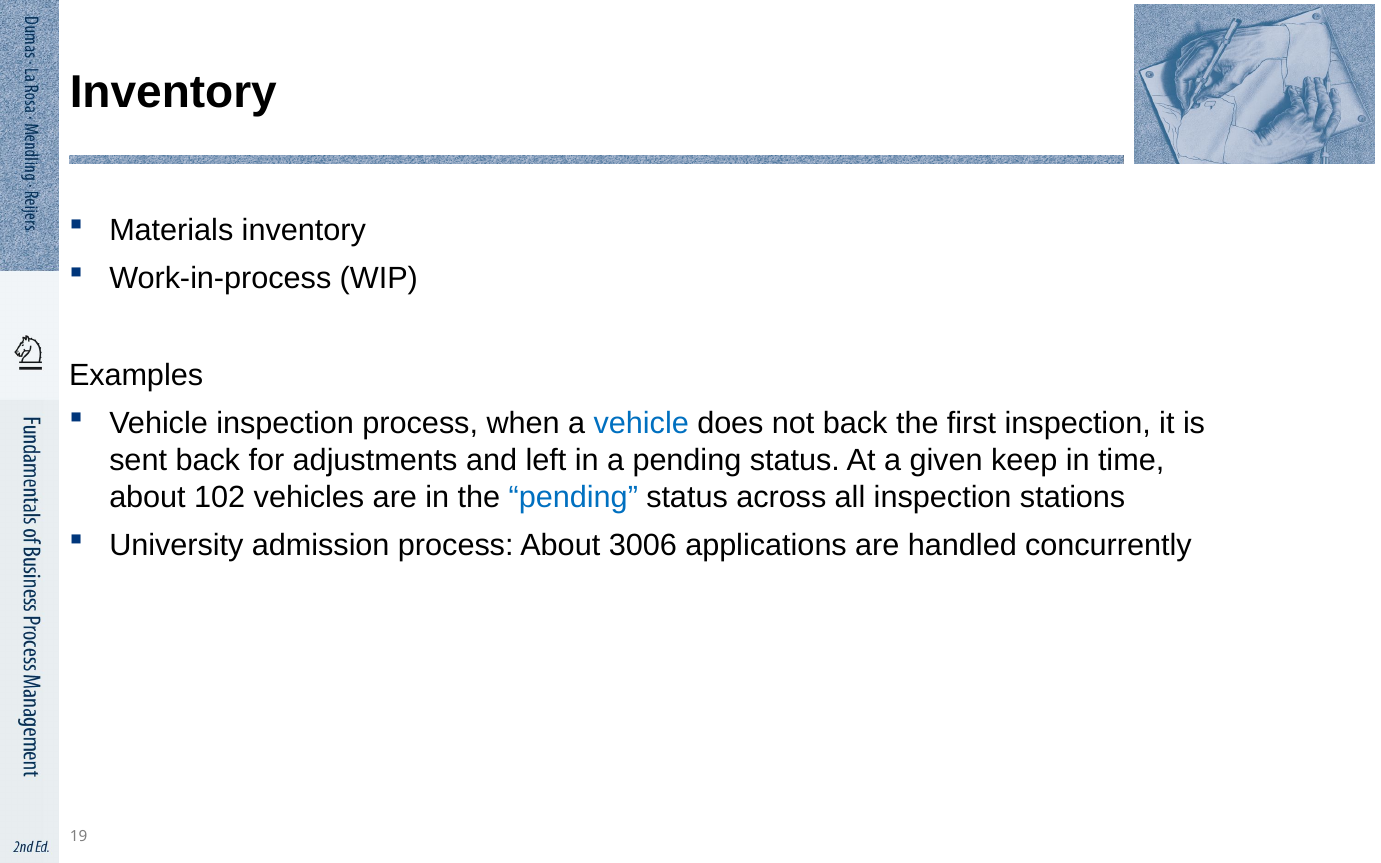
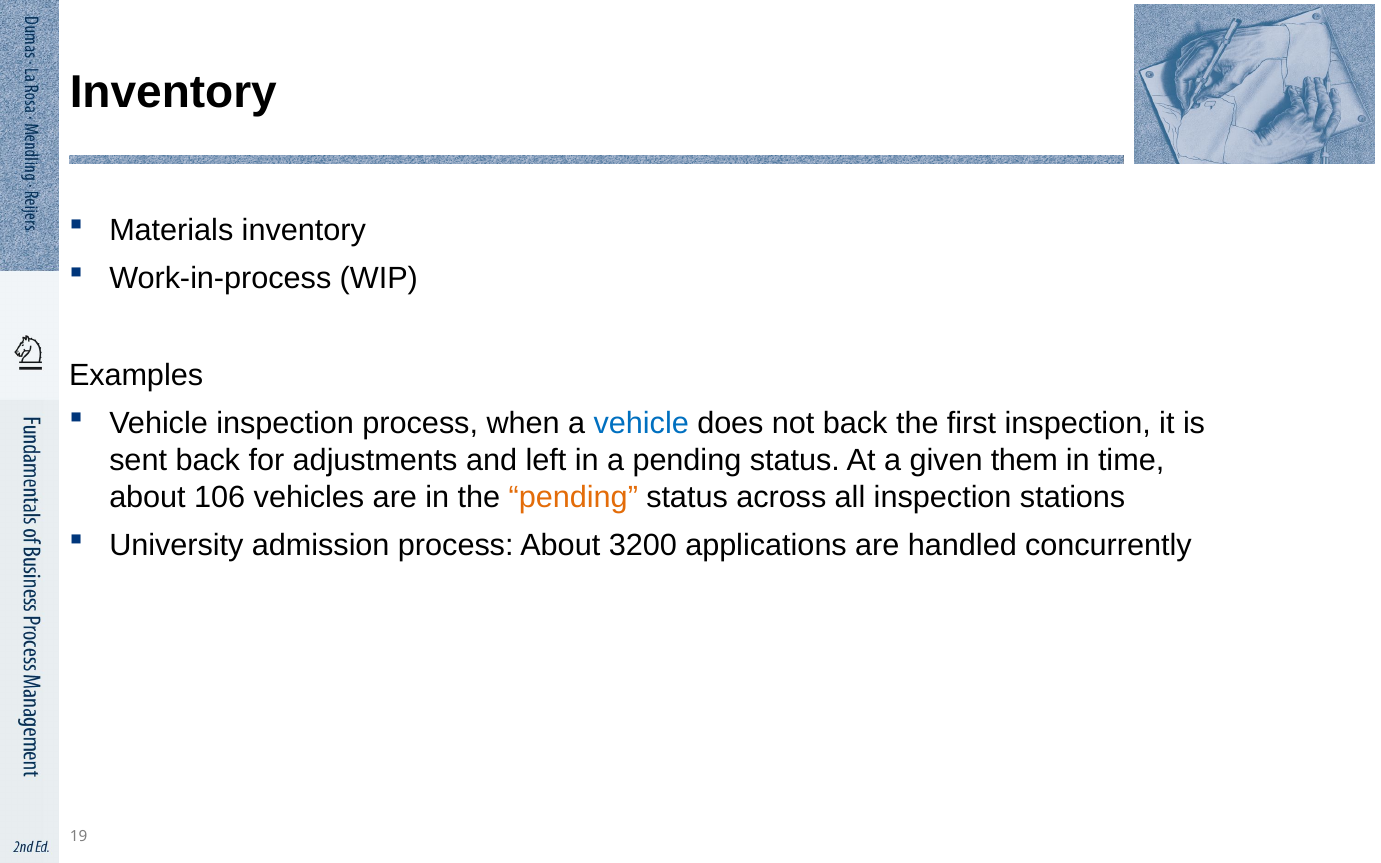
keep: keep -> them (1024, 461)
102: 102 -> 106 (220, 497)
pending colour: blue -> orange (573, 497)
3006: 3006 -> 3200 (643, 546)
